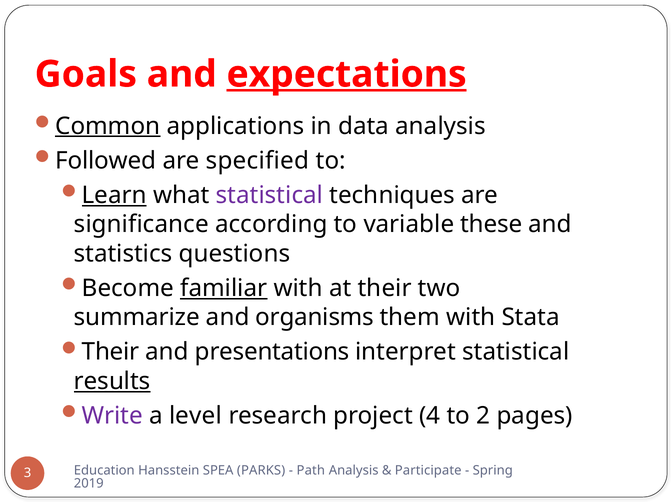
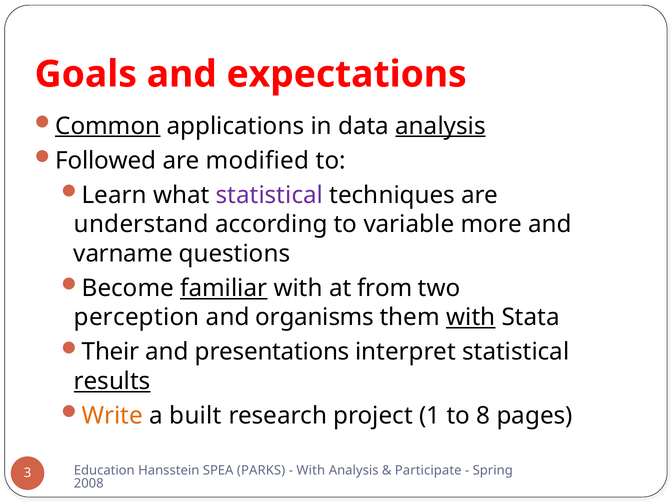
expectations underline: present -> none (347, 74)
analysis underline: none -> present (440, 126)
specified: specified -> modified (258, 161)
Learn underline: present -> none (114, 195)
significance: significance -> understand (141, 224)
these: these -> more (491, 224)
statistics: statistics -> varname (123, 254)
at their: their -> from (385, 288)
summarize: summarize -> perception (137, 317)
with underline: none -> present (471, 317)
Write colour: purple -> orange (112, 416)
level: level -> built (196, 416)
4: 4 -> 1 (430, 416)
2: 2 -> 8 (483, 416)
Path: Path -> With (311, 470)
2019: 2019 -> 2008 (89, 483)
